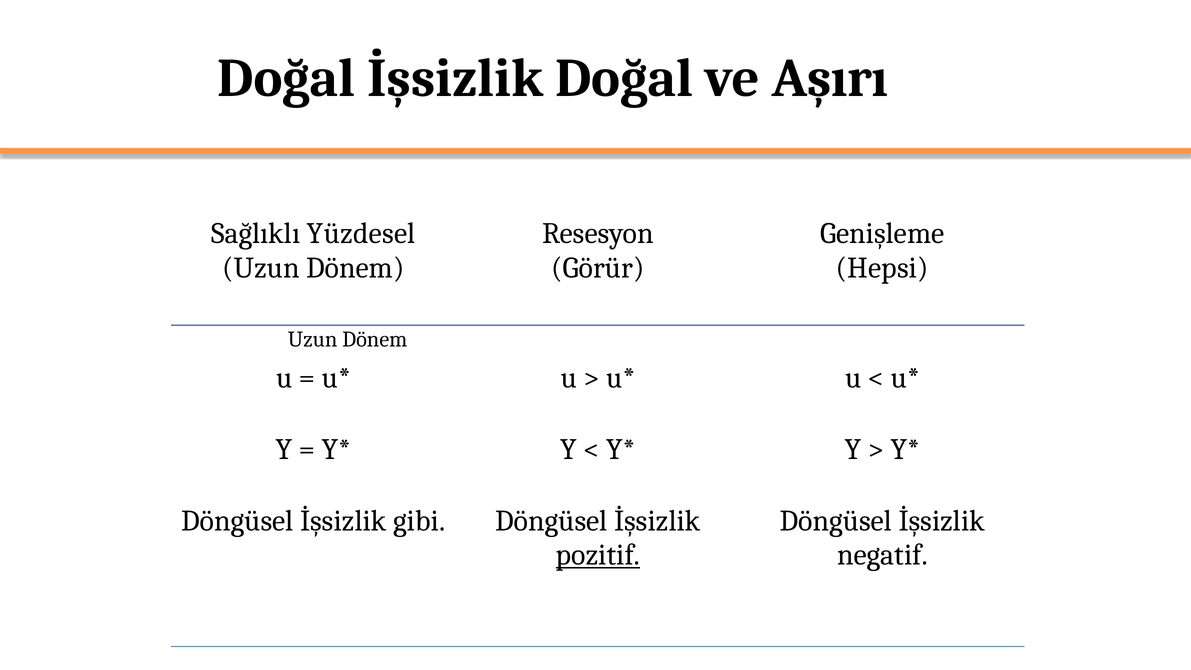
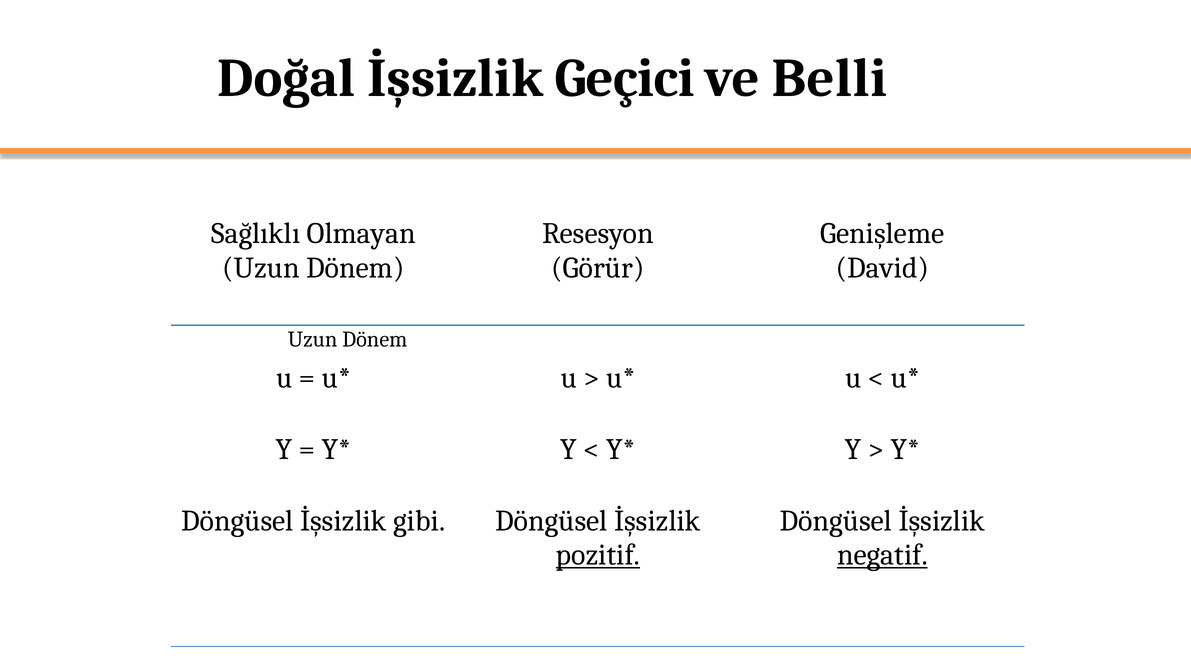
İşsizlik Doğal: Doğal -> Geçici (625, 78)
Aşırı: Aşırı -> Belli (830, 78)
Yüzdesel: Yüzdesel -> Olmayan (361, 234)
Hepsi: Hepsi -> David (882, 268)
negatif underline: none -> present (882, 555)
